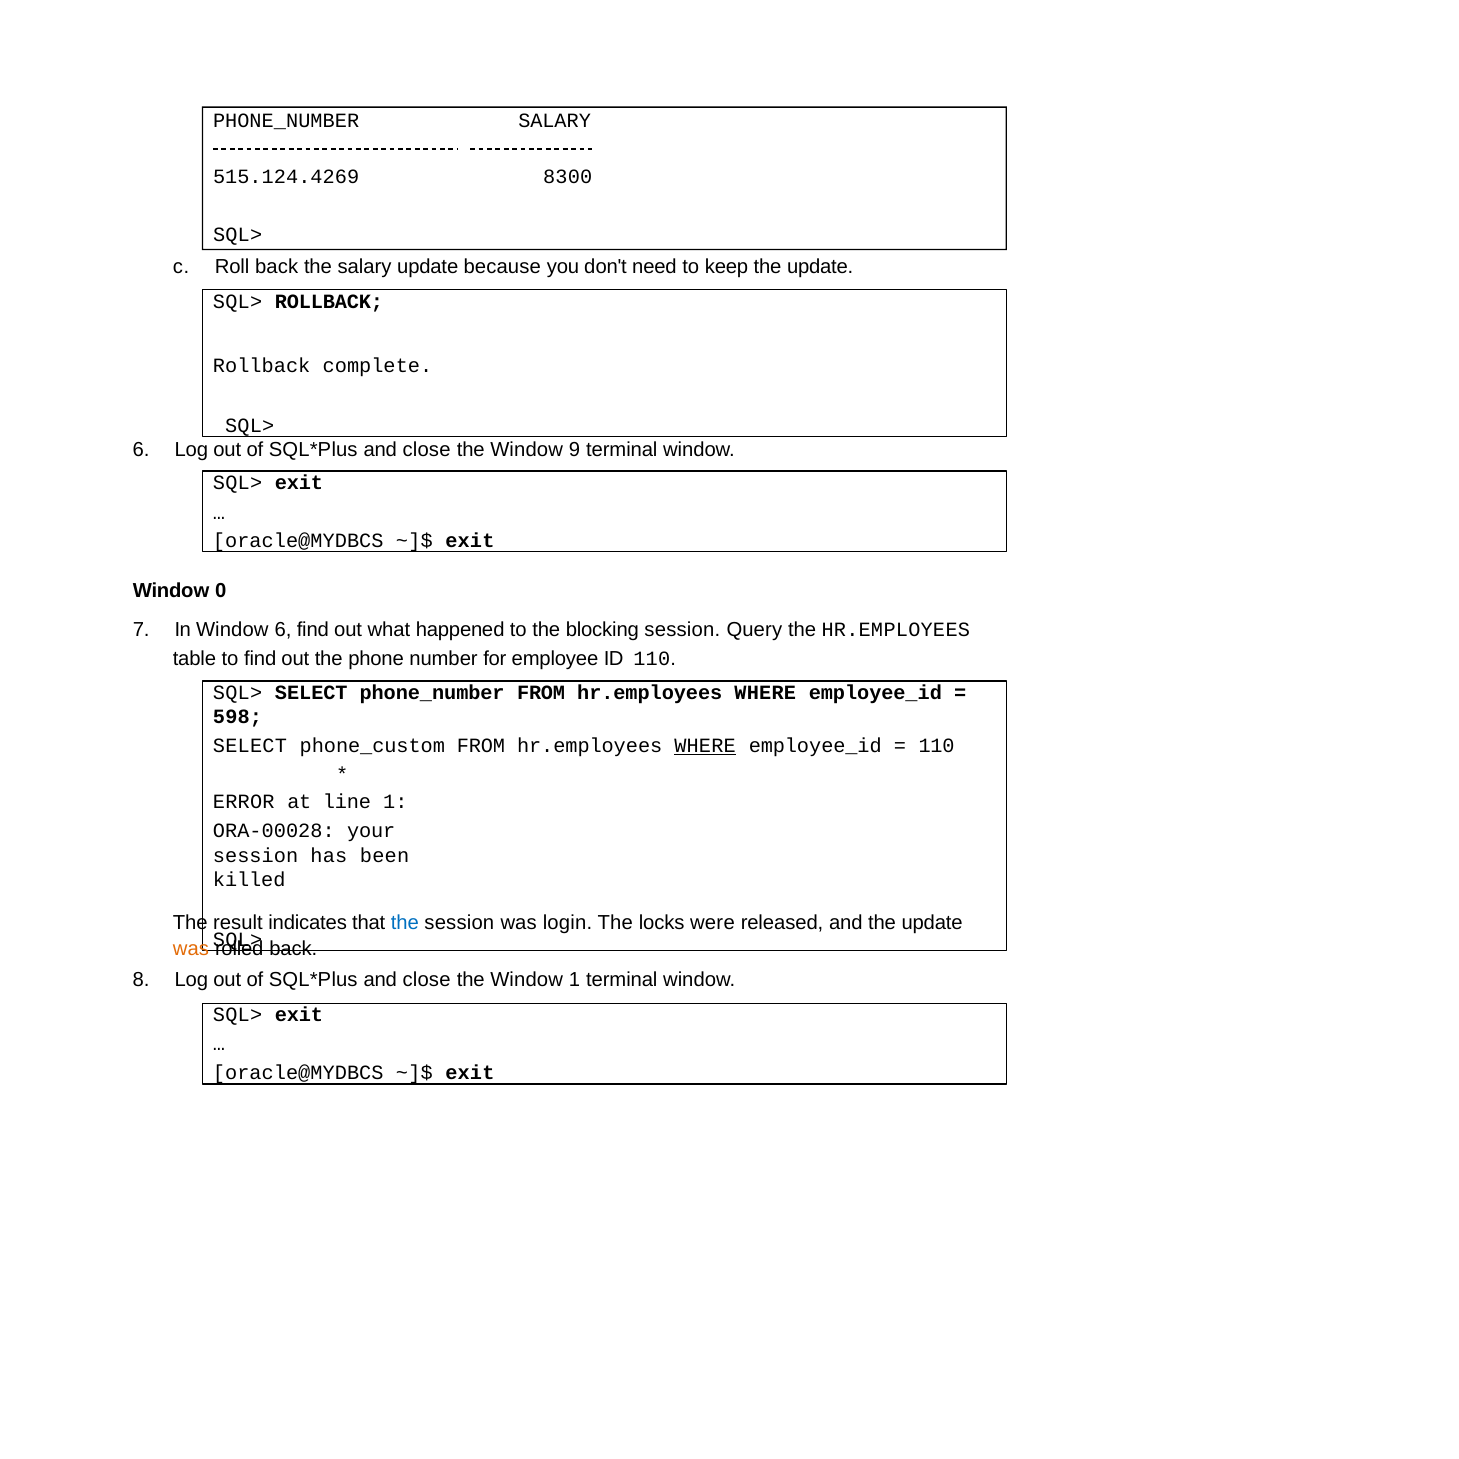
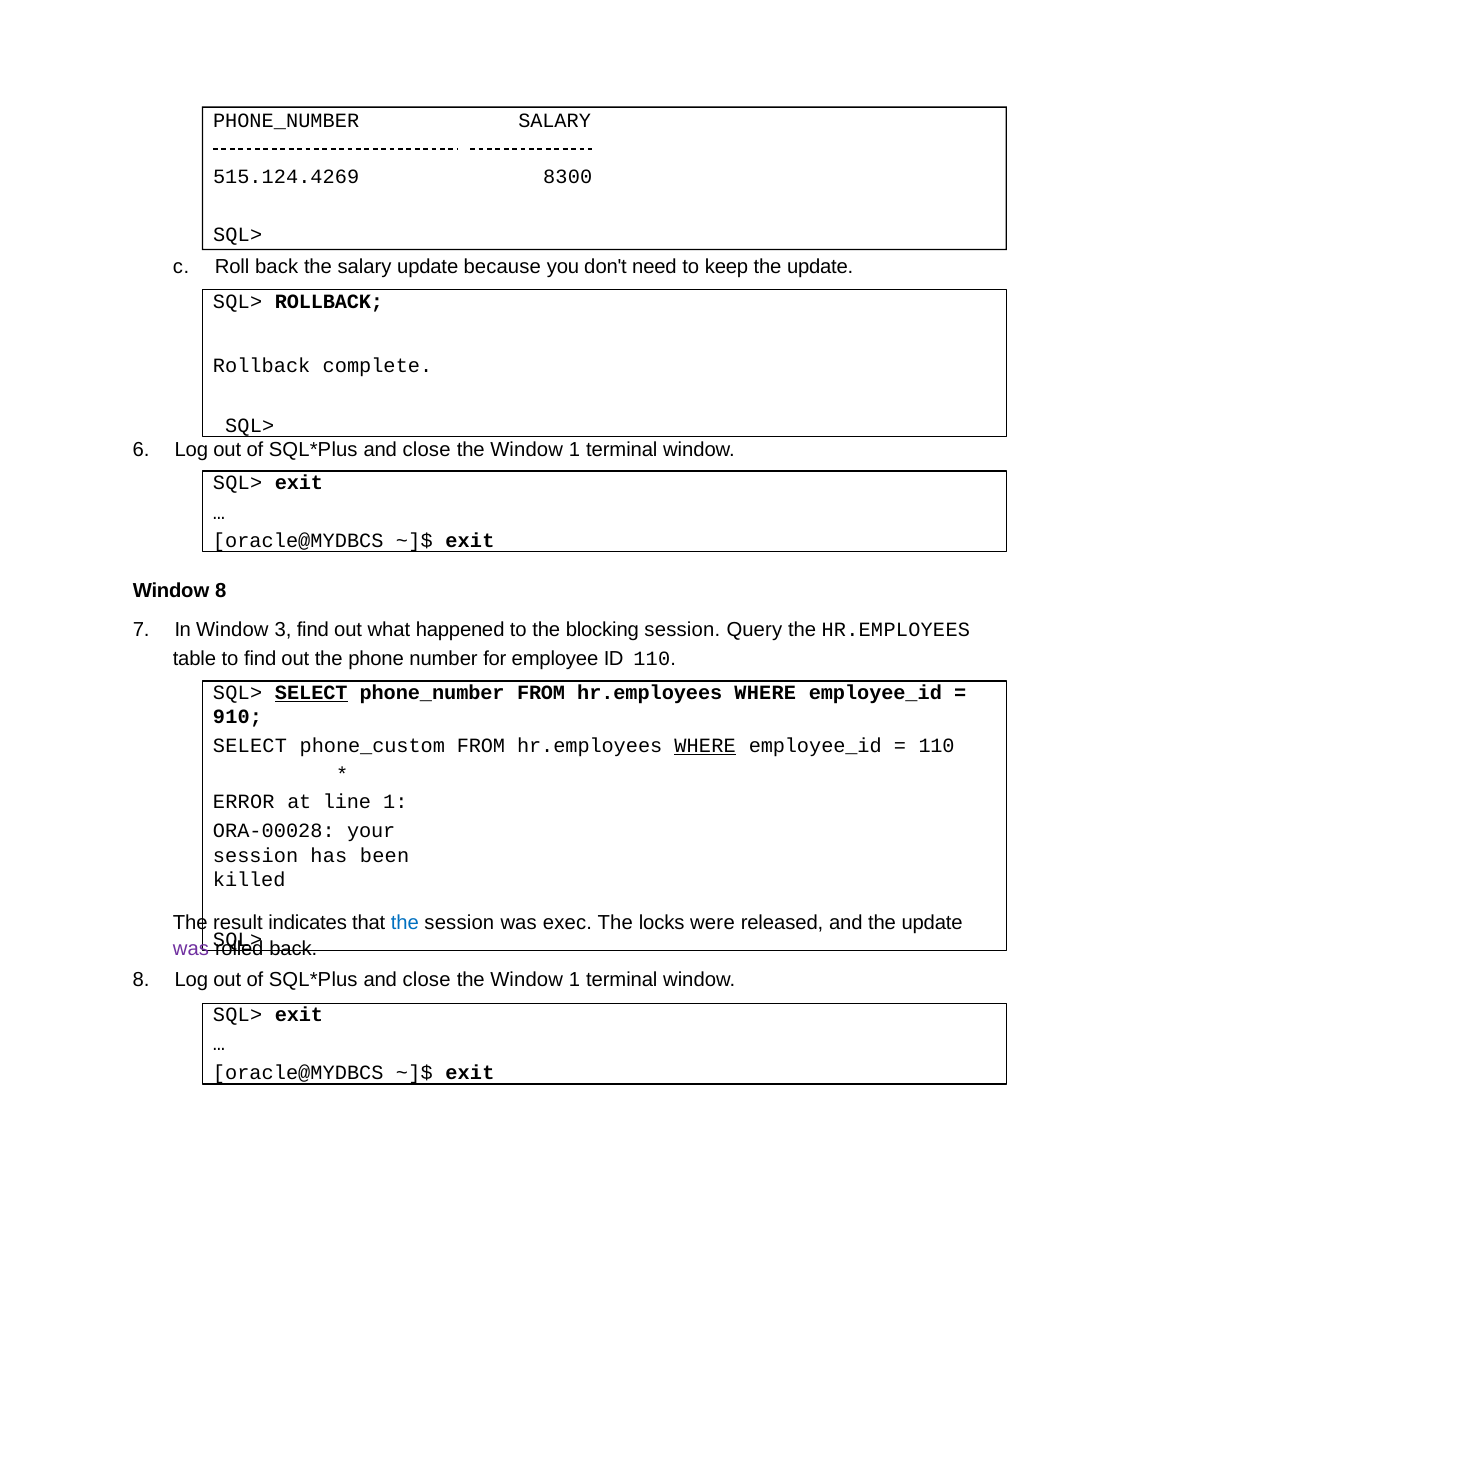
9: 9 -> 1 (575, 450)
Window 0: 0 -> 8 (221, 591)
Window 6: 6 -> 3 (283, 629)
SELECT underline: none -> present (311, 693)
598: 598 -> 910 (237, 717)
login: login -> exec (567, 922)
was colour: orange -> purple (191, 948)
